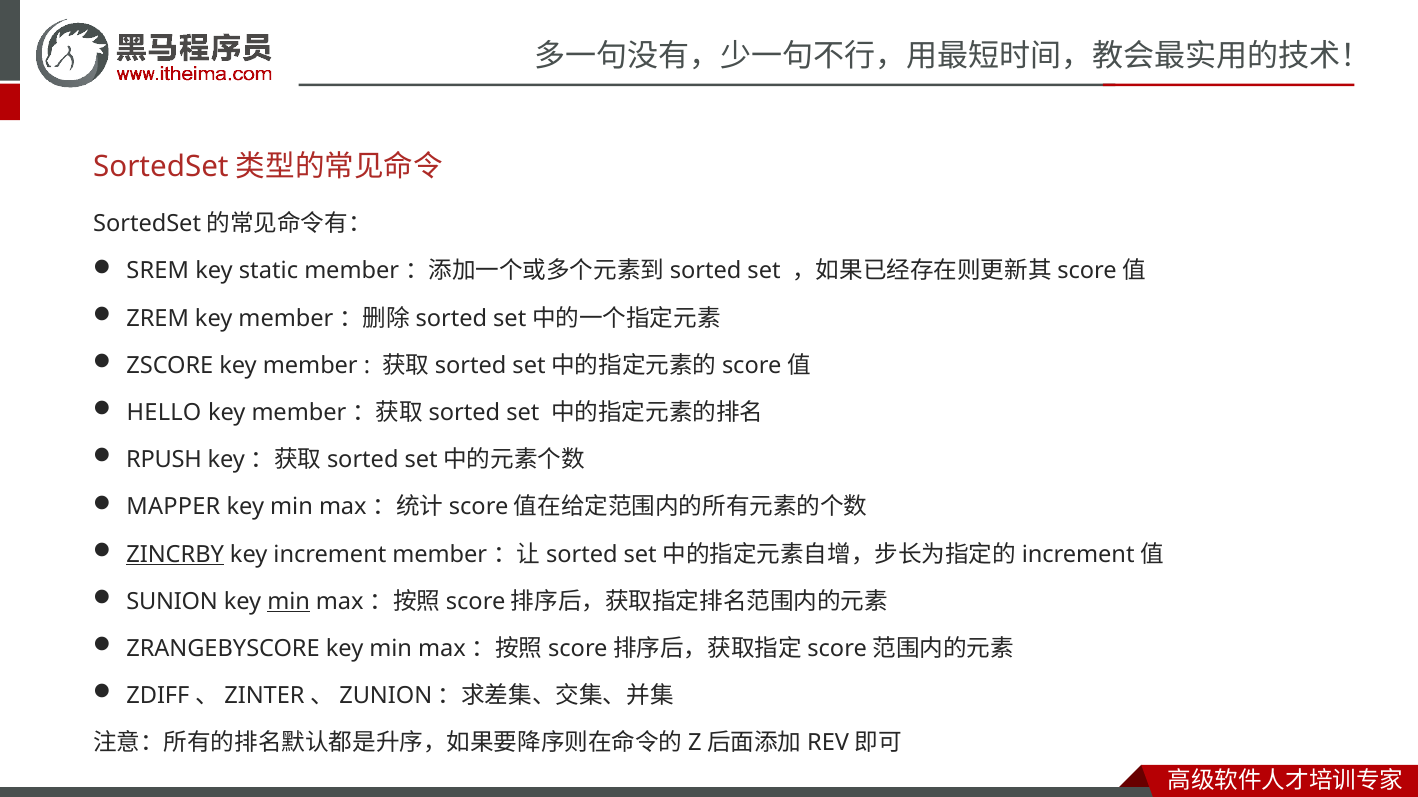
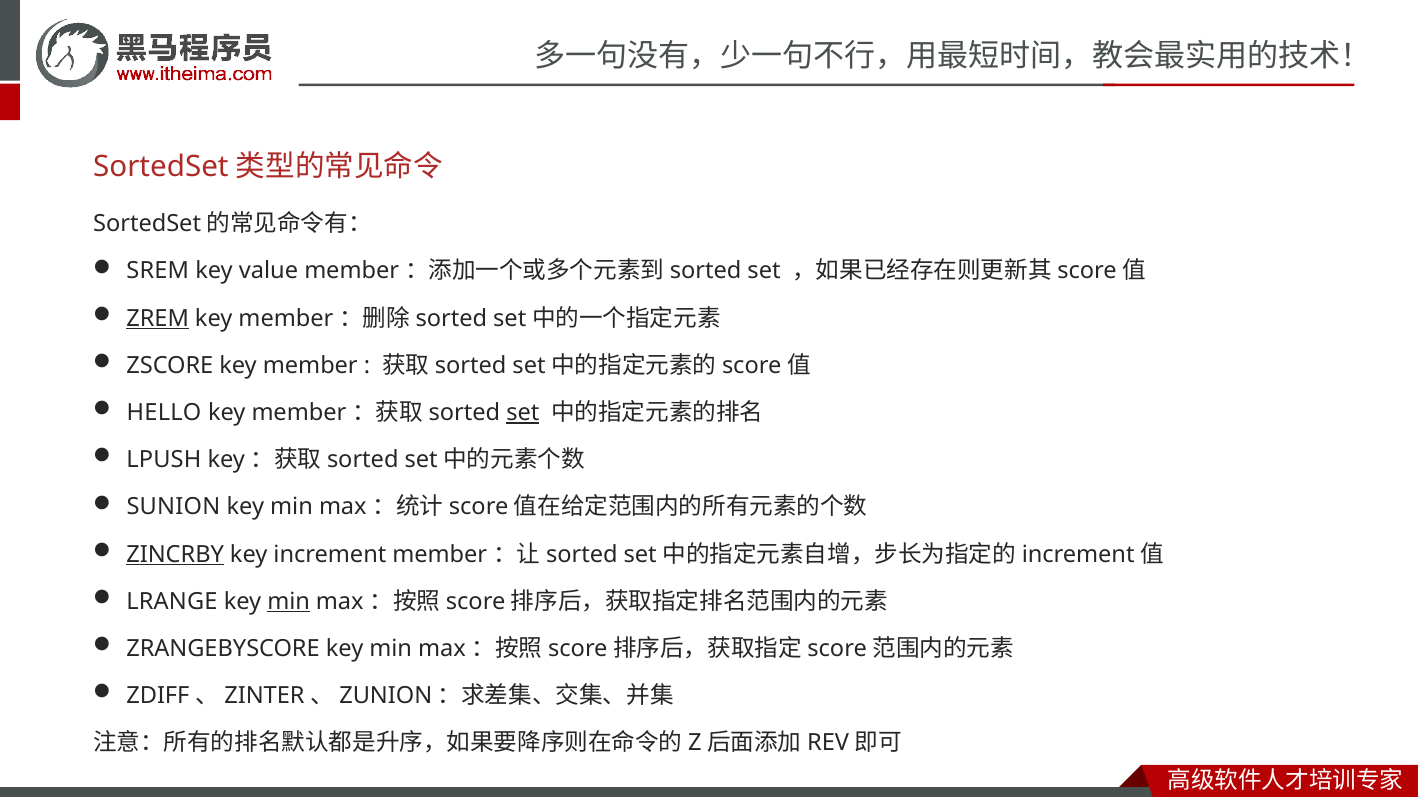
static: static -> value (268, 271)
ZREM underline: none -> present (158, 319)
set underline: none -> present (523, 413)
RPUSH: RPUSH -> LPUSH (164, 460)
MAPPER: MAPPER -> SUNION (173, 507)
SUNION: SUNION -> LRANGE (172, 602)
